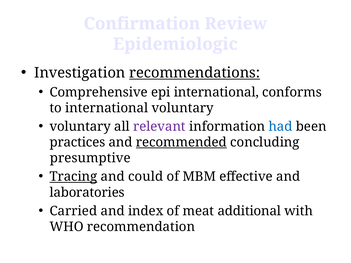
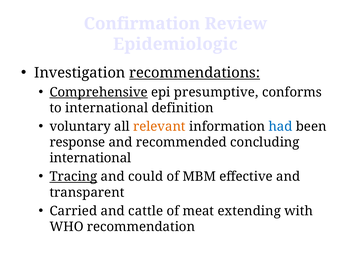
Comprehensive underline: none -> present (99, 92)
epi international: international -> presumptive (216, 92)
international voluntary: voluntary -> definition (183, 108)
relevant colour: purple -> orange (159, 127)
practices: practices -> response (77, 142)
recommended underline: present -> none (181, 142)
presumptive: presumptive -> international (90, 158)
laboratories: laboratories -> transparent (87, 193)
index: index -> cattle (146, 211)
additional: additional -> extending (249, 211)
